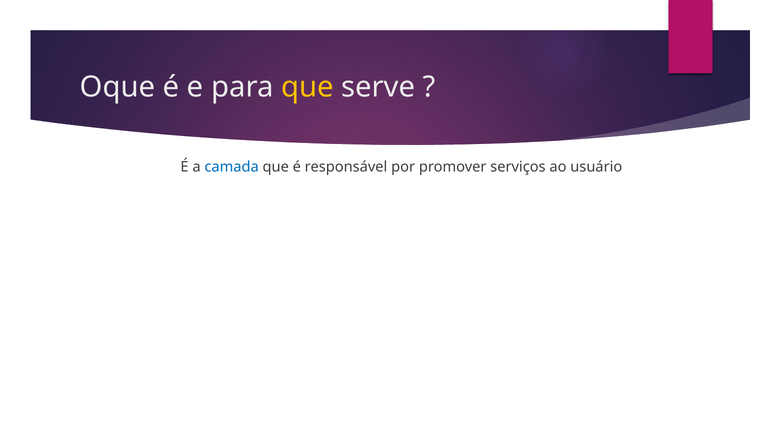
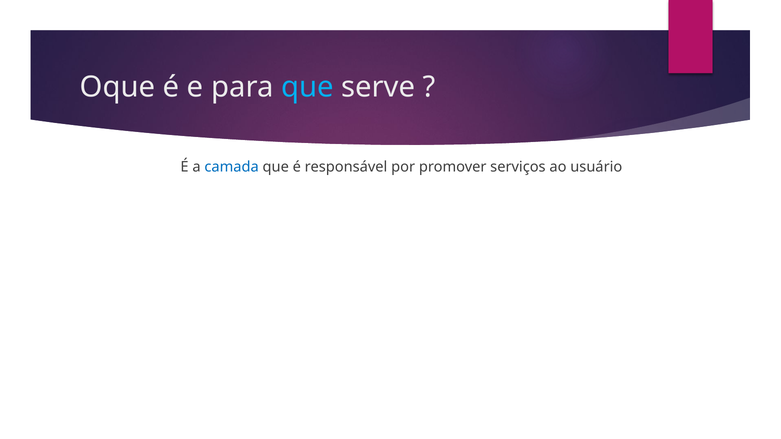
que colour: yellow -> light blue (307, 87)
